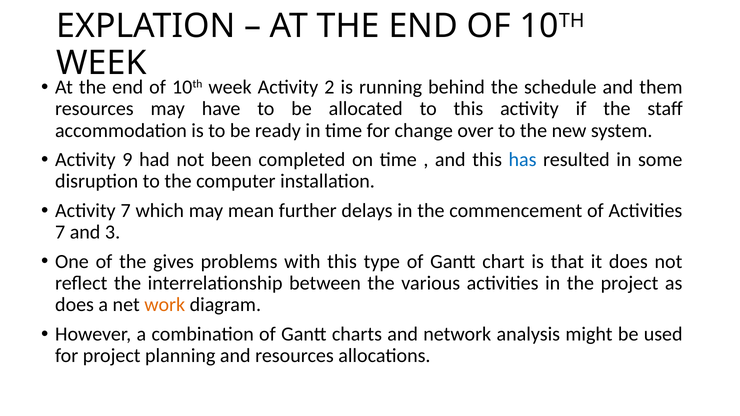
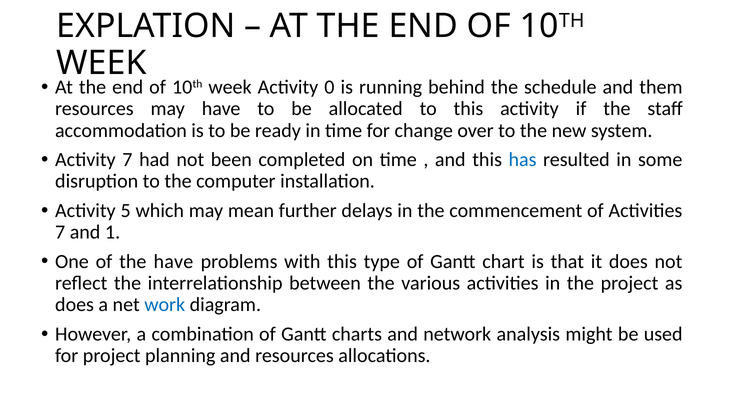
2: 2 -> 0 (329, 87)
Activity 9: 9 -> 7 (127, 160)
Activity 7: 7 -> 5 (126, 211)
3: 3 -> 1 (113, 232)
the gives: gives -> have (173, 262)
work colour: orange -> blue (165, 305)
